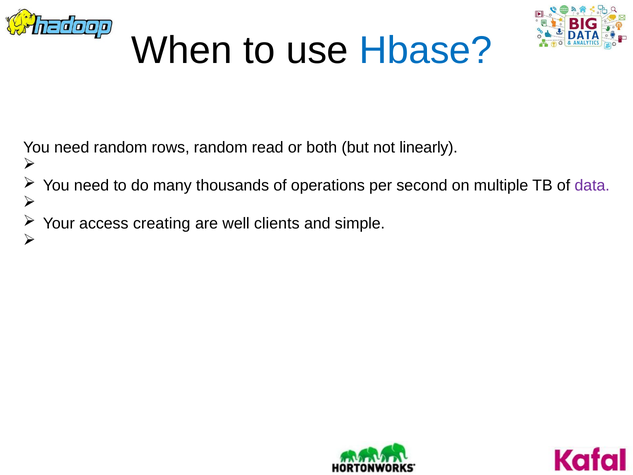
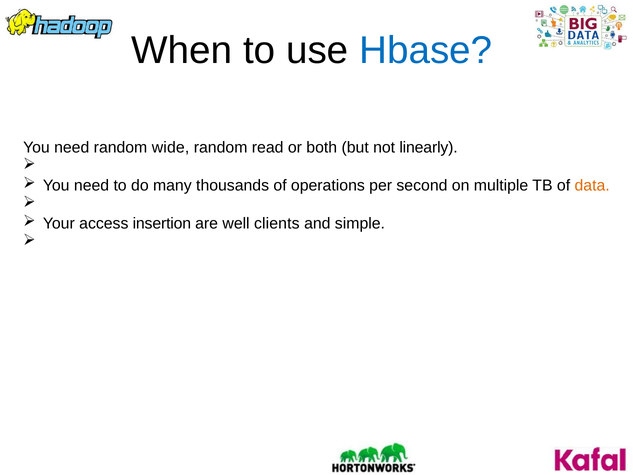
rows: rows -> wide (171, 148)
data colour: purple -> orange (592, 186)
creating: creating -> insertion (162, 224)
